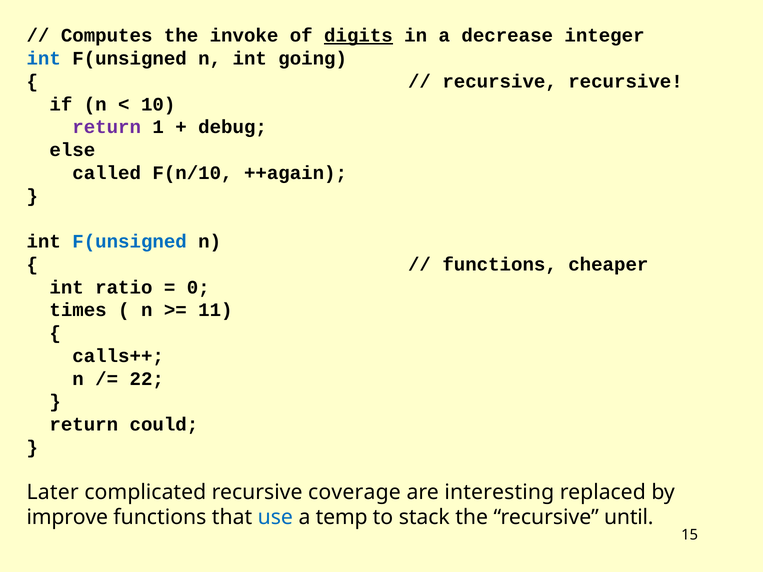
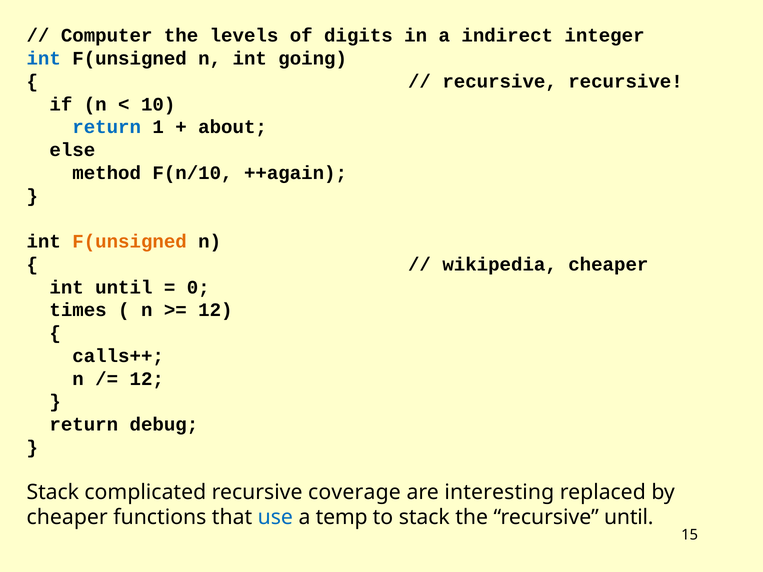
Computes: Computes -> Computer (107, 36)
invoke: invoke -> levels (244, 36)
digits underline: present -> none (358, 36)
decrease: decrease -> indirect (507, 36)
return colour: purple -> blue (107, 127)
debug: debug -> about (233, 127)
called: called -> method (107, 173)
F(unsigned colour: blue -> orange (130, 242)
functions: functions -> wikipedia (500, 265)
int ratio: ratio -> until (124, 287)
11: 11 -> 12 (215, 310)
22: 22 -> 12 (147, 379)
could: could -> debug (164, 425)
Later: Later -> Stack (53, 492)
improve: improve -> cheaper (67, 518)
